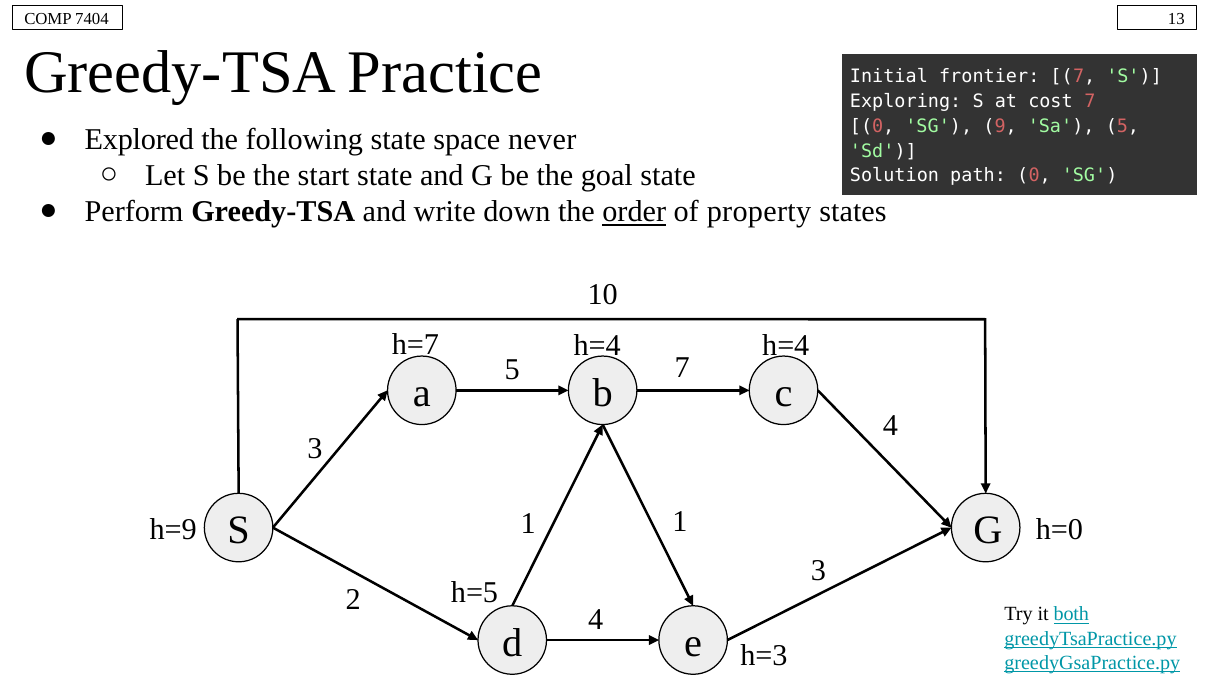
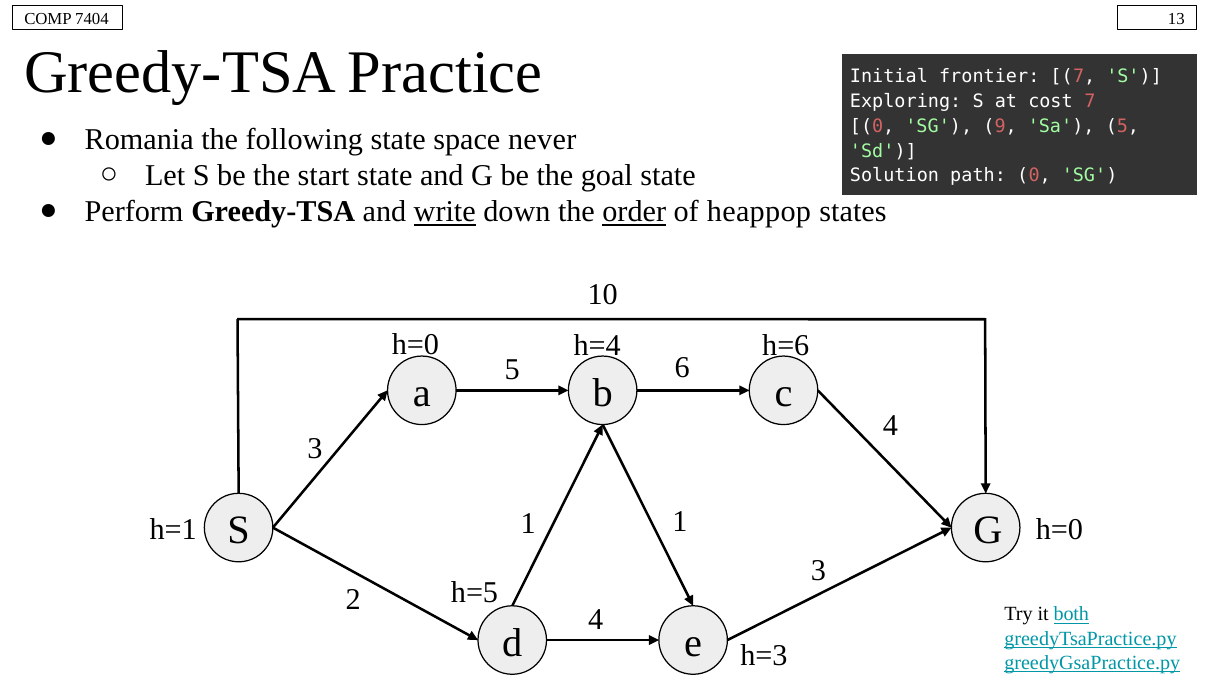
Explored: Explored -> Romania (139, 139)
write underline: none -> present (445, 212)
property: property -> heappop (759, 212)
h=7: h=7 -> h=0 (415, 344)
h=4 h=4: h=4 -> h=6 (786, 345)
5 7: 7 -> 6 (682, 368)
h=9: h=9 -> h=1 (173, 530)
